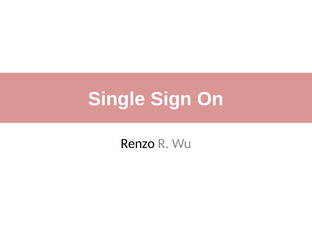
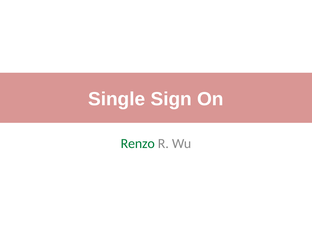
Renzo colour: black -> green (138, 143)
